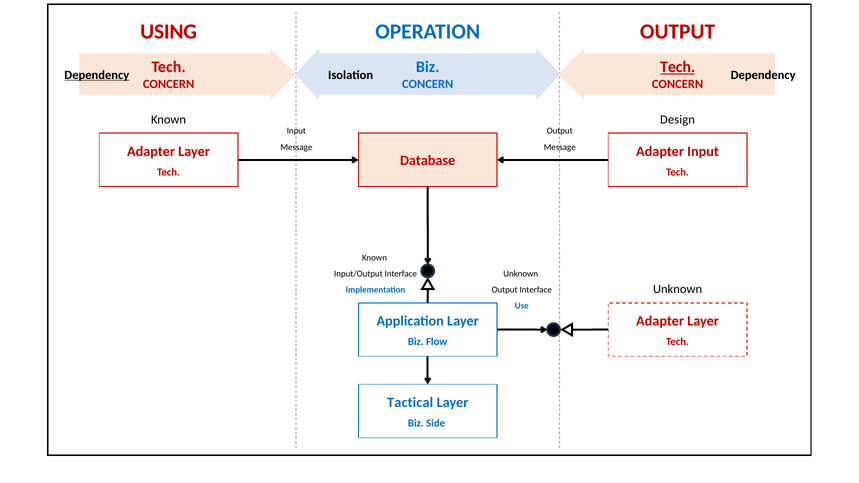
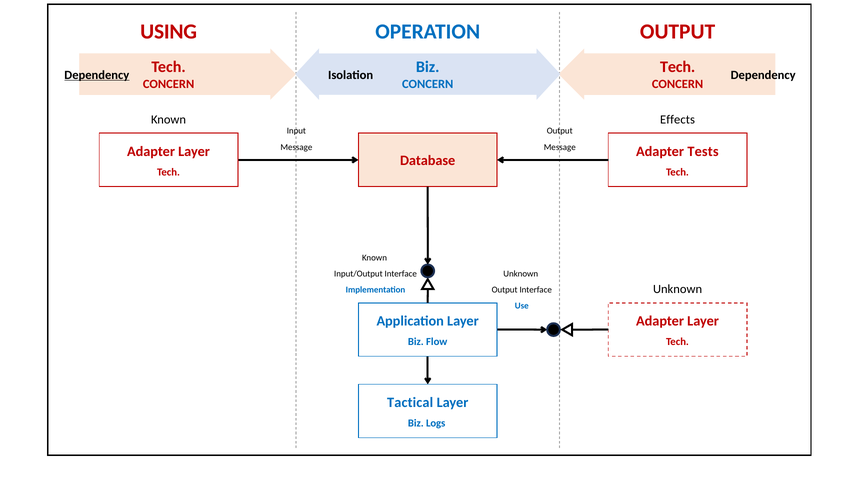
Tech underline: present -> none (678, 67)
Design: Design -> Effects (678, 120)
Adapter Input: Input -> Tests (703, 151)
Side: Side -> Logs (436, 423)
